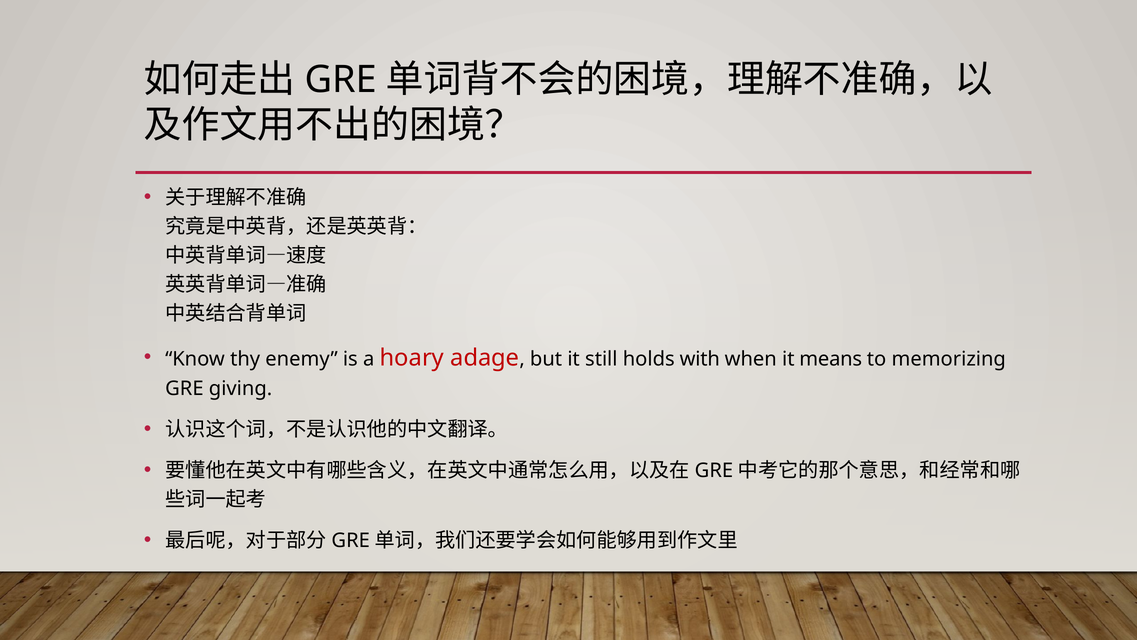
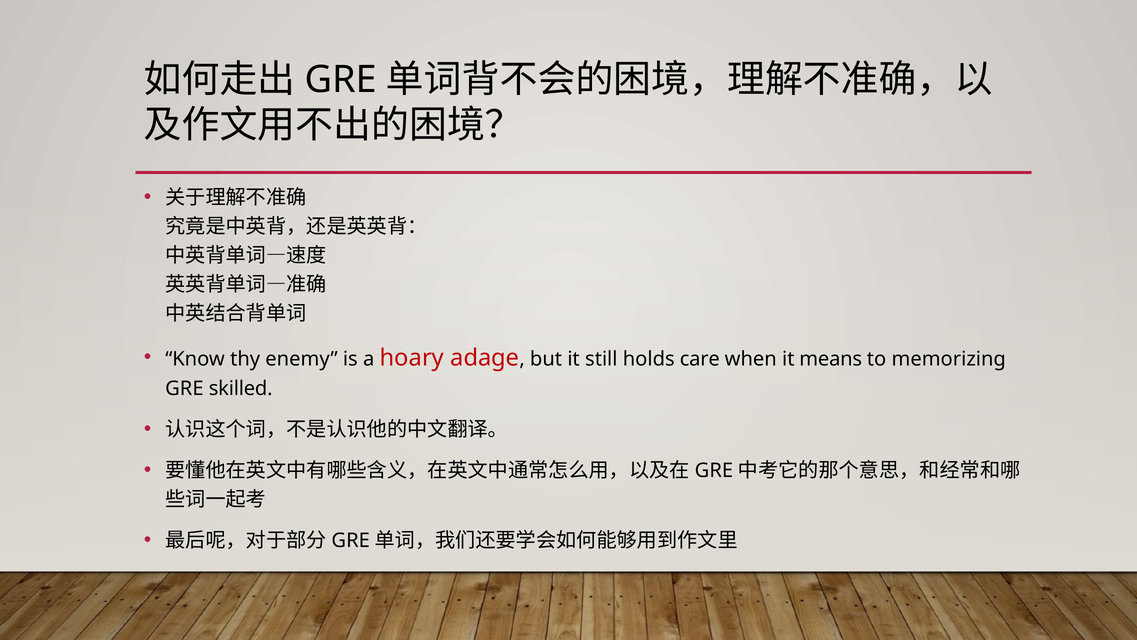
with: with -> care (700, 359)
giving: giving -> skilled (241, 388)
